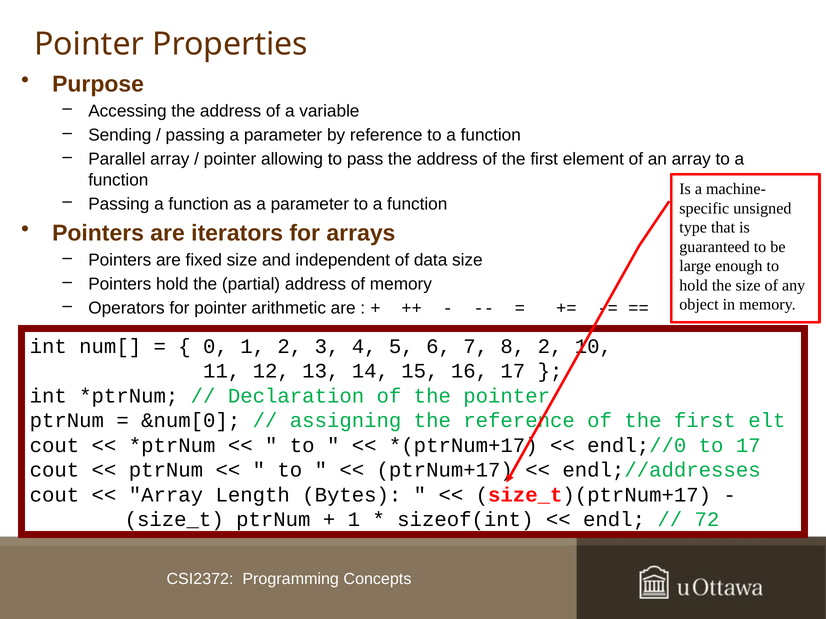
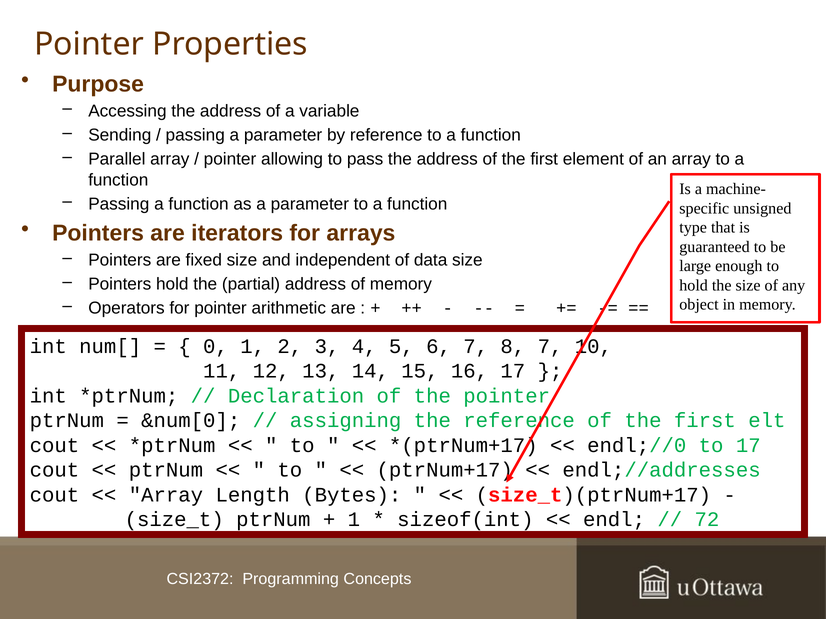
8 2: 2 -> 7 (550, 346)
